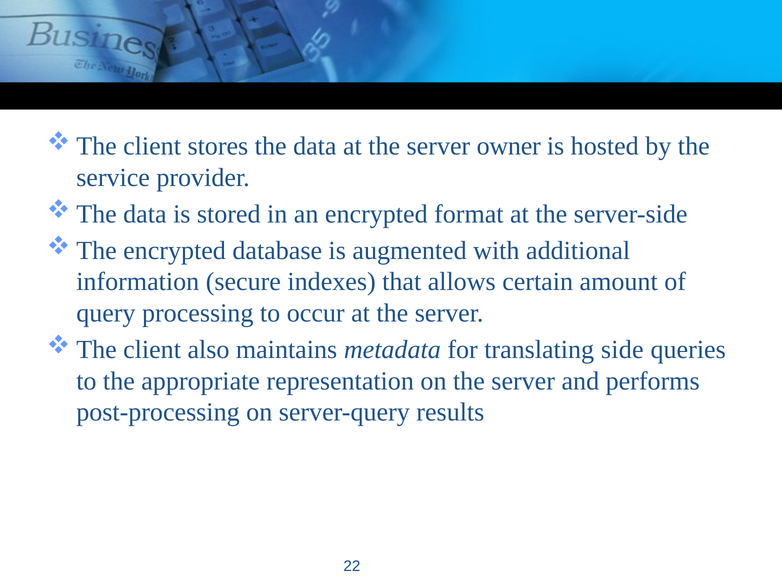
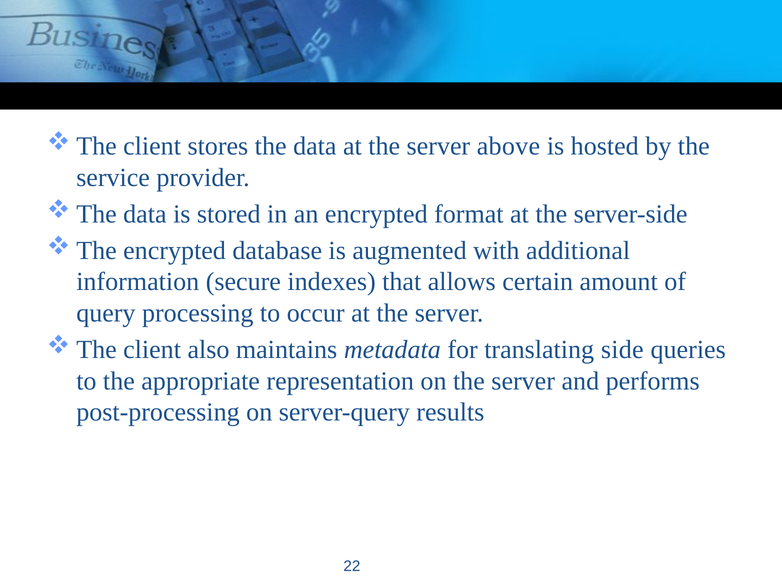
owner: owner -> above (508, 146)
